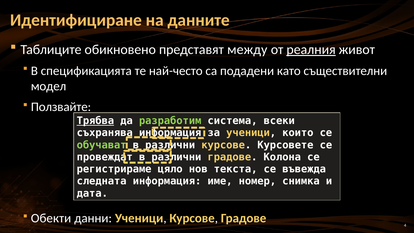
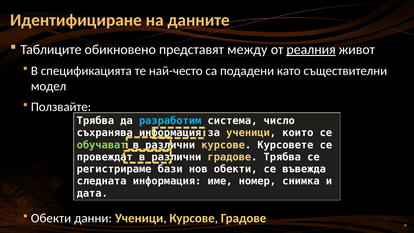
Трябва underline: present -> none (95, 121)
разработим colour: light green -> light blue (170, 121)
всеки: всеки -> число (279, 121)
градове Колона: Колона -> Трябва (282, 157)
цяло: цяло -> бази (170, 169)
нов текста: текста -> обекти (236, 169)
